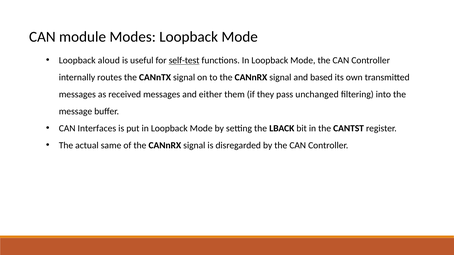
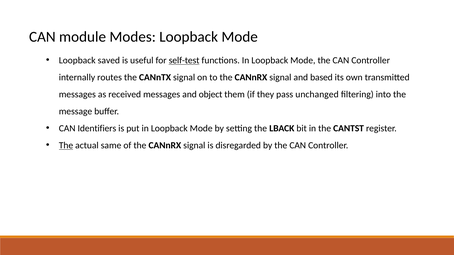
aloud: aloud -> saved (109, 60)
either: either -> object (211, 95)
Interfaces: Interfaces -> Identifiers (97, 129)
The underline: none -> present (66, 146)
